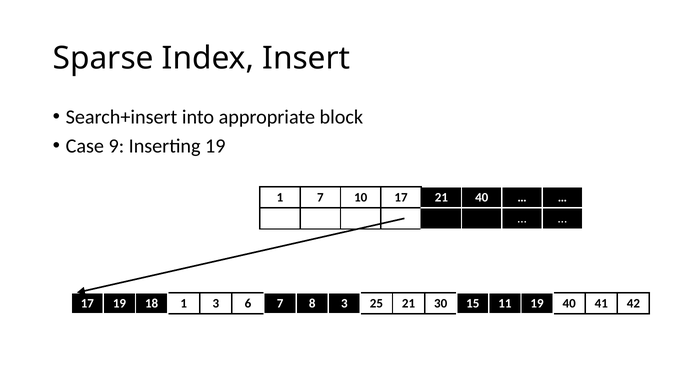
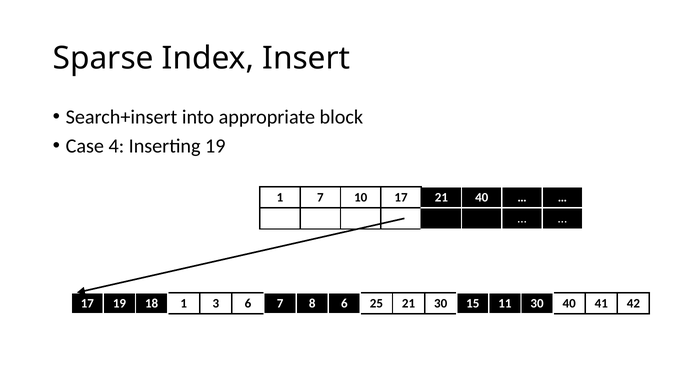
9: 9 -> 4 (116, 146)
8 3: 3 -> 6 (344, 303)
11 19: 19 -> 30 (537, 303)
